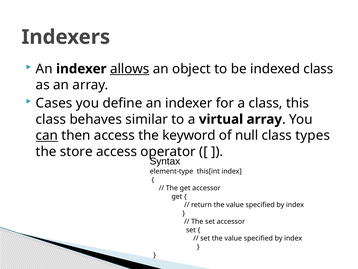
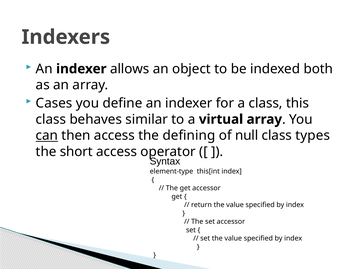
allows underline: present -> none (130, 69)
indexed class: class -> both (318, 69)
keyword: keyword -> defining (189, 135)
store: store -> short (76, 151)
